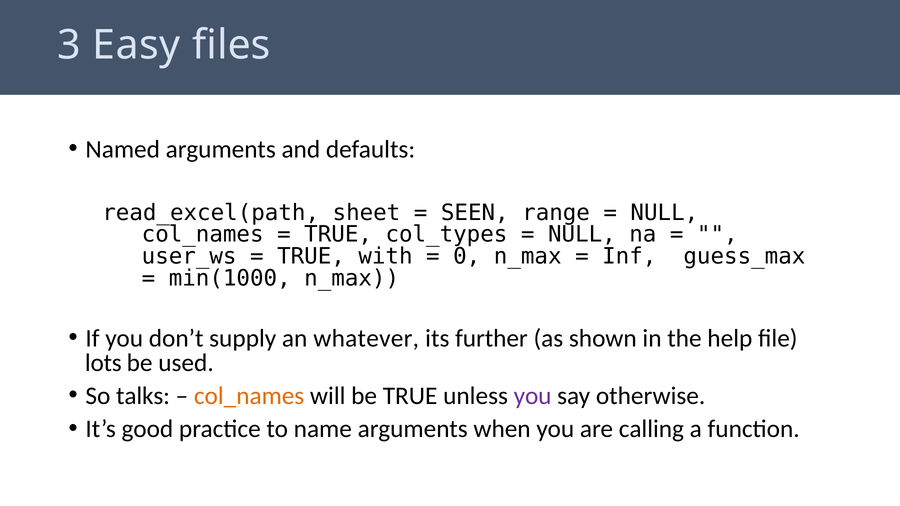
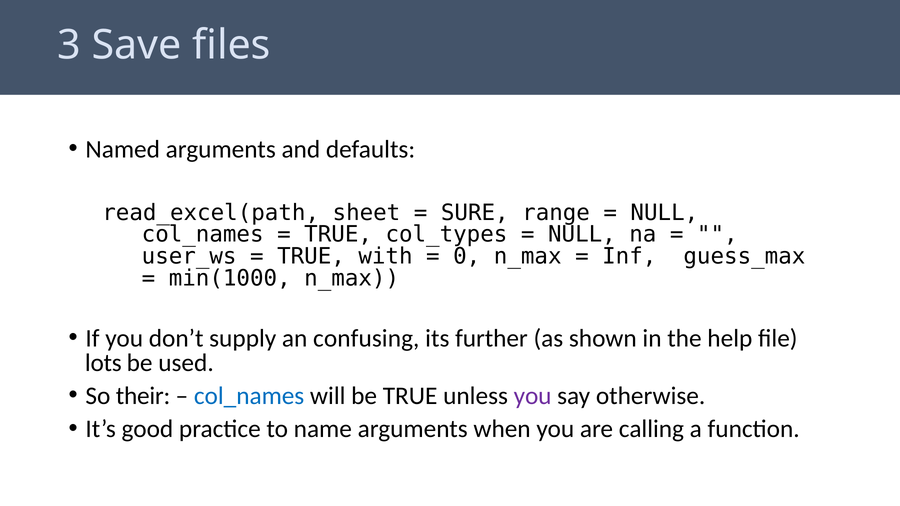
Easy: Easy -> Save (137, 45)
SEEN: SEEN -> SURE (475, 213)
whatever: whatever -> confusing (366, 338)
talks: talks -> their (143, 396)
col_names colour: orange -> blue (249, 396)
